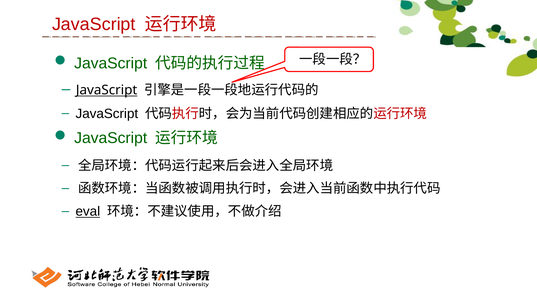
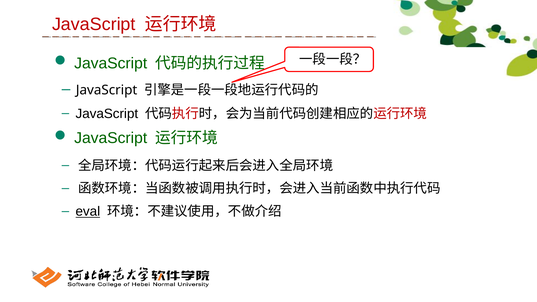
JavaScript underline: present -> none (107, 90)
